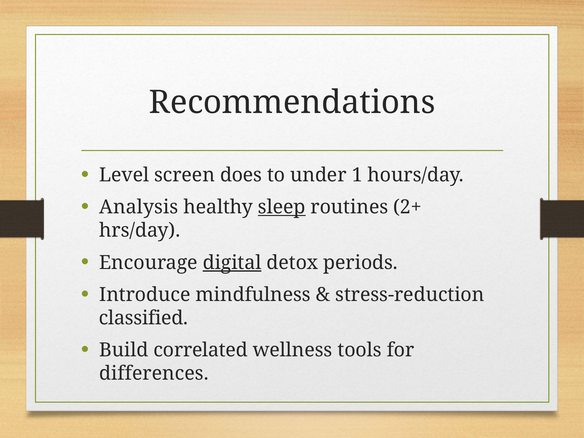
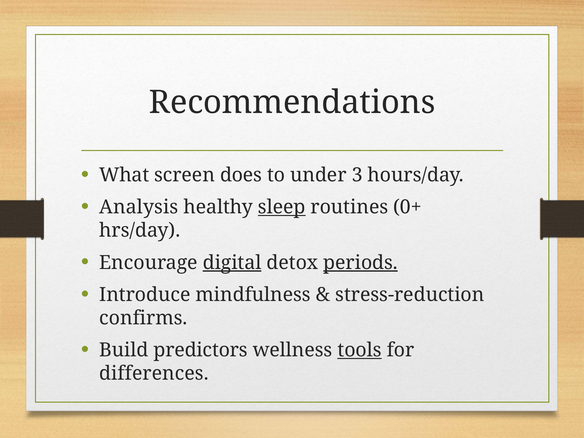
Level: Level -> What (124, 175)
1: 1 -> 3 (357, 175)
2+: 2+ -> 0+ (408, 207)
periods underline: none -> present (361, 263)
classified: classified -> confirms (143, 318)
correlated: correlated -> predictors (201, 350)
tools underline: none -> present (360, 350)
